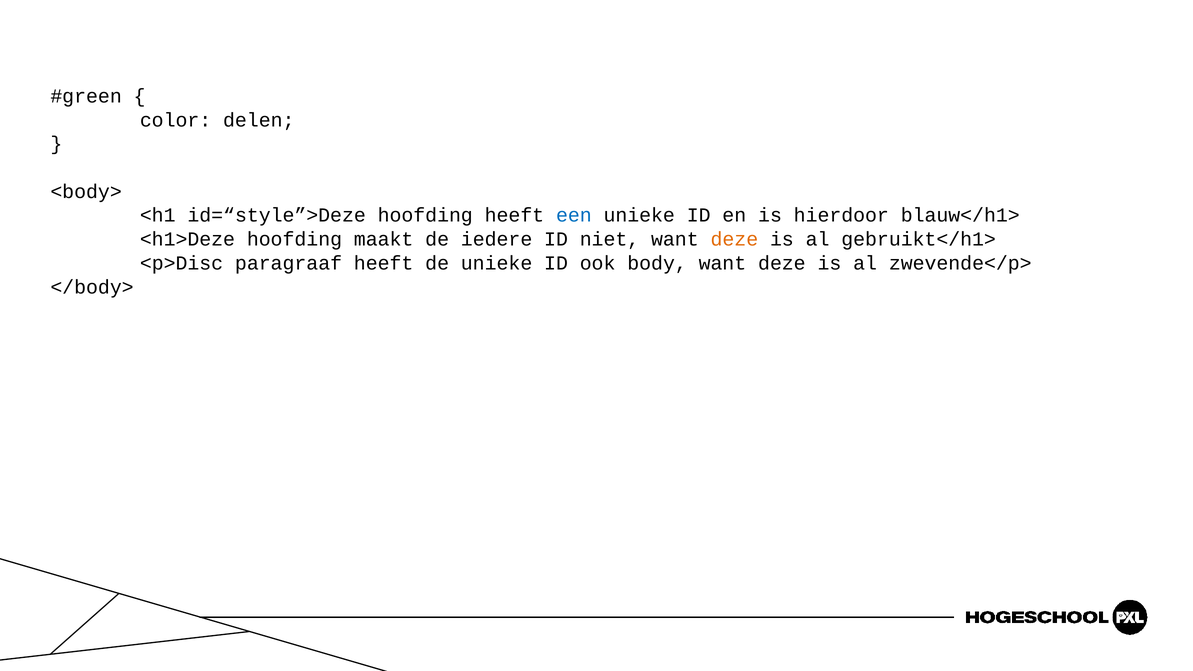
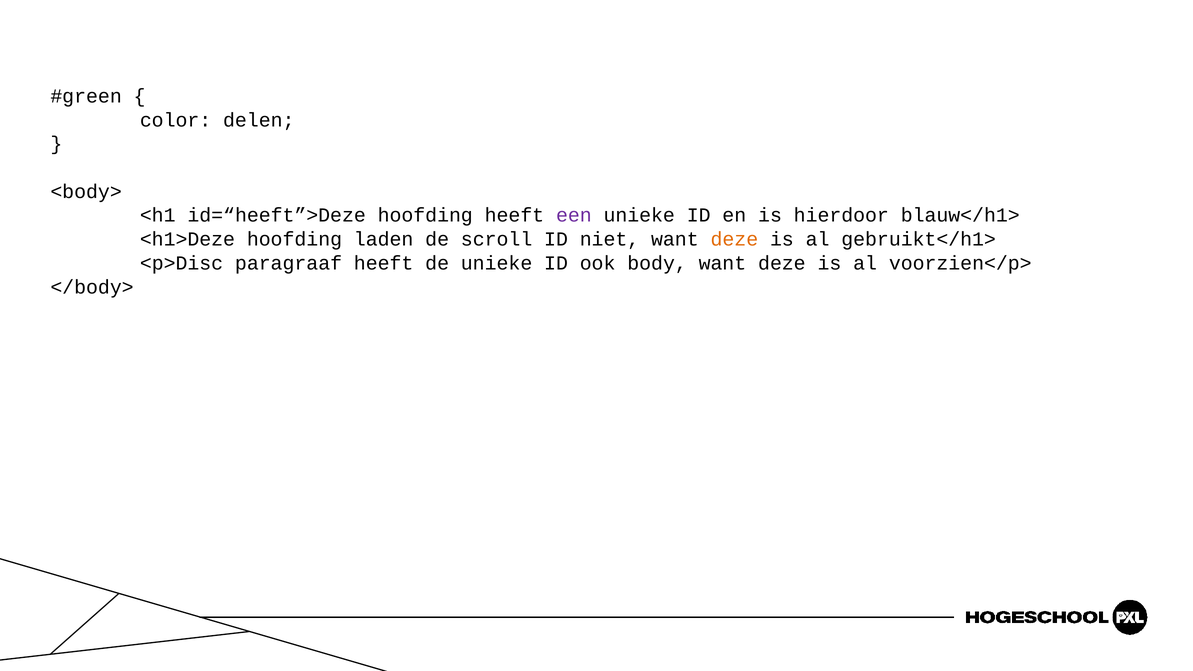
id=“style”>Deze: id=“style”>Deze -> id=“heeft”>Deze (277, 215)
een colour: blue -> purple (574, 215)
maakt: maakt -> laden (384, 239)
iedere: iedere -> scroll (497, 239)
zwevende</p>: zwevende</p> -> voorzien</p> (960, 263)
